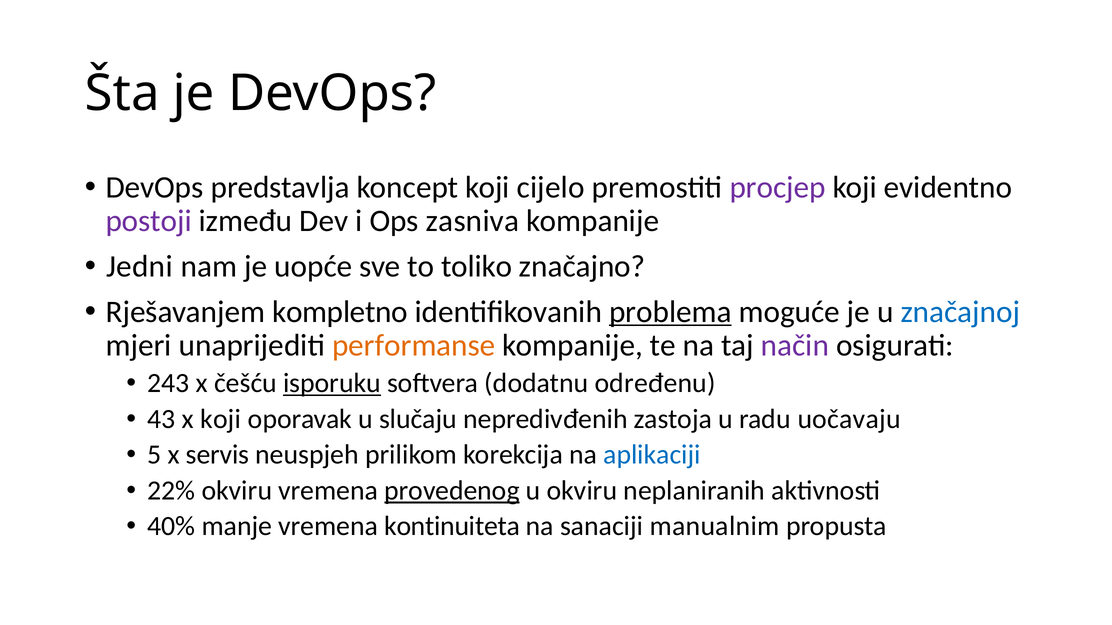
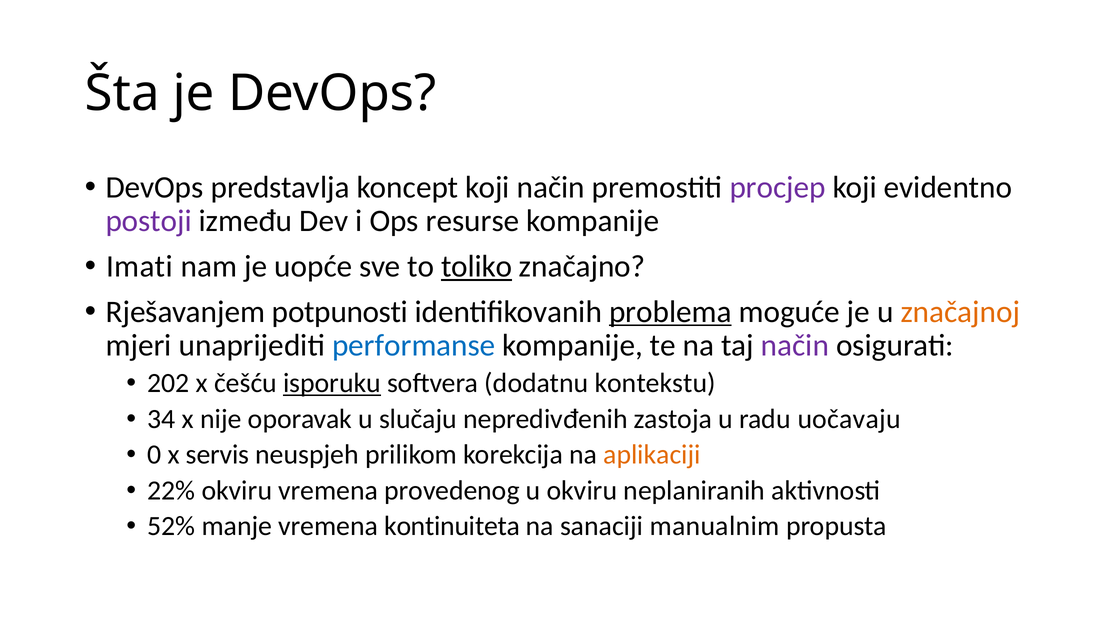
koji cijelo: cijelo -> način (551, 187)
zasniva: zasniva -> resurse (473, 221)
Jedni: Jedni -> Imati (139, 267)
toliko underline: none -> present (477, 267)
kompletno: kompletno -> potpunosti (340, 312)
značajnoj colour: blue -> orange (960, 312)
performanse colour: orange -> blue (414, 346)
243: 243 -> 202 (168, 384)
određenu: određenu -> kontekstu (655, 384)
43: 43 -> 34 (161, 419)
x koji: koji -> nije (221, 419)
5: 5 -> 0 (154, 455)
aplikaciji colour: blue -> orange (652, 455)
provedenog underline: present -> none (452, 491)
40%: 40% -> 52% (171, 527)
